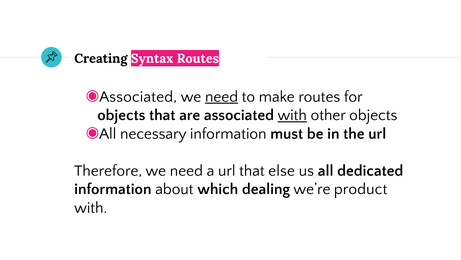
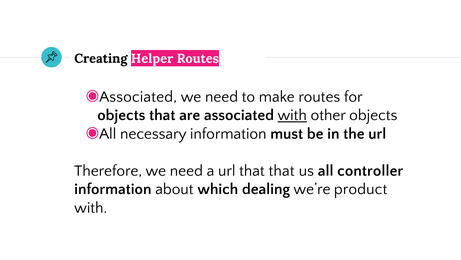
Syntax: Syntax -> Helper (152, 58)
need underline: present -> none (222, 96)
that else: else -> that (282, 170)
dedicated: dedicated -> controller (370, 170)
